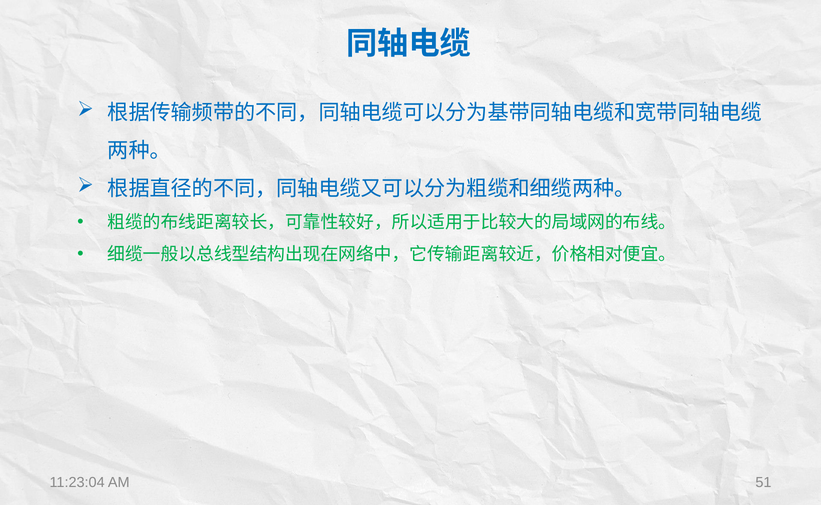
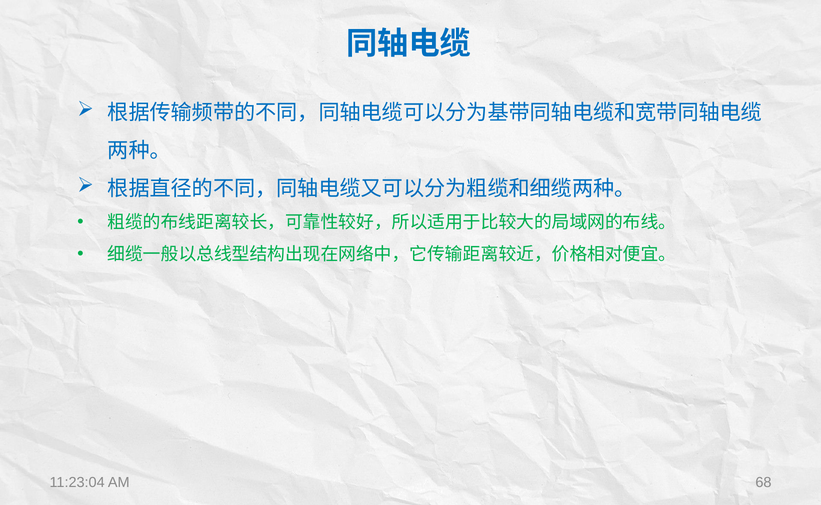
51: 51 -> 68 (763, 483)
